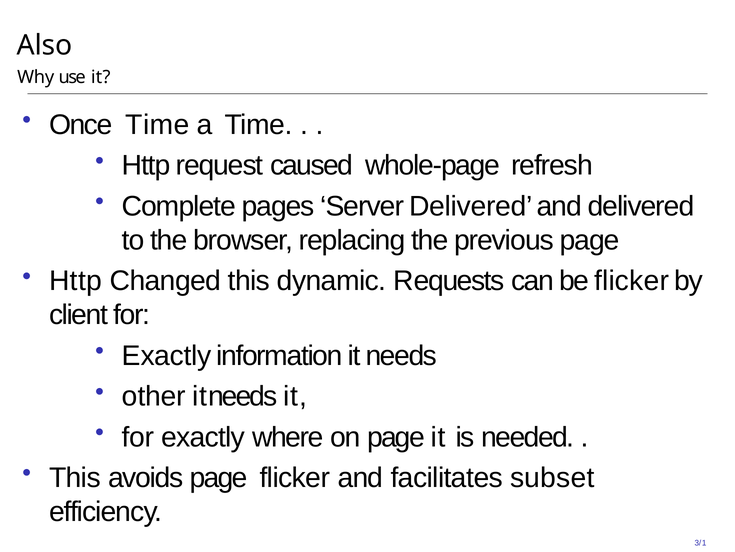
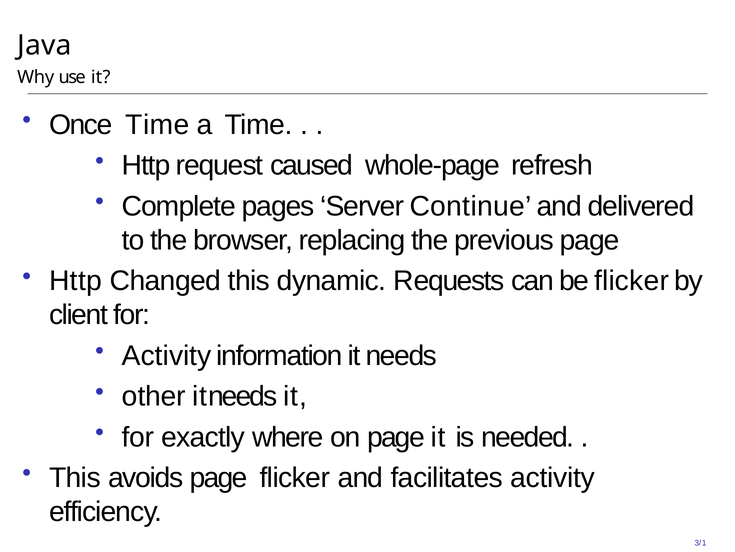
Also: Also -> Java (44, 45)
Server Delivered: Delivered -> Continue (471, 206)
Exactly: Exactly -> Activity (167, 356)
facilitates subset: subset -> activity (552, 478)
